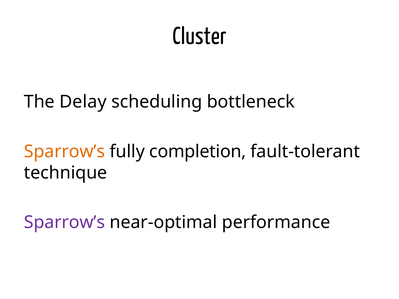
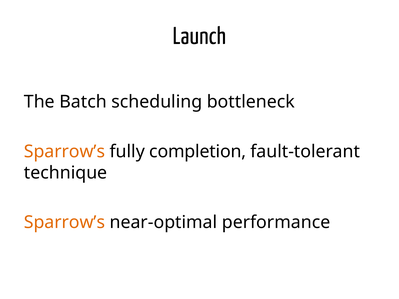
Cluster: Cluster -> Launch (199, 36)
Delay: Delay -> Batch (83, 102)
Sparrow’s colour: purple -> orange (64, 223)
